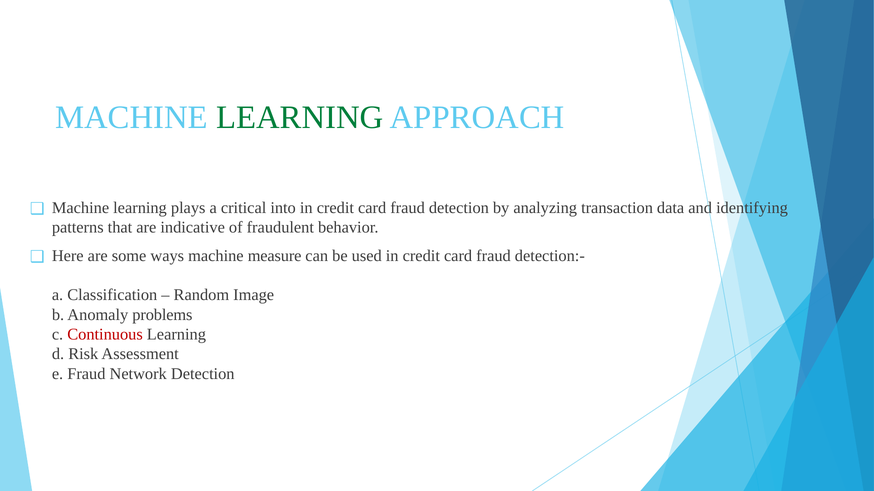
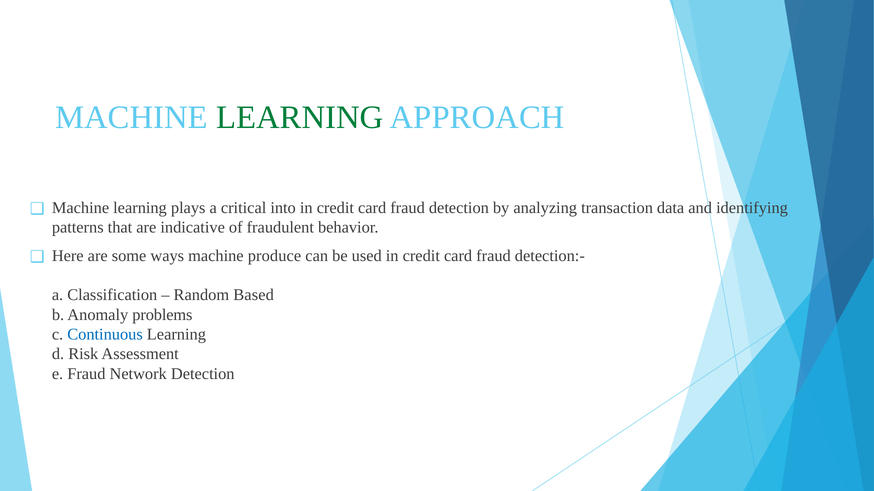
measure: measure -> produce (274, 256)
Image: Image -> Based (254, 295)
Continuous colour: red -> blue (105, 335)
